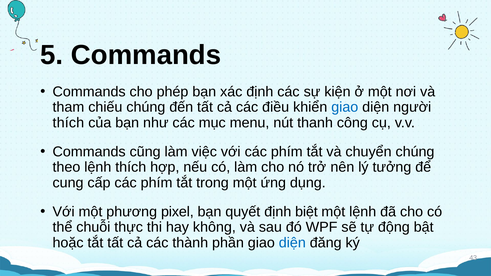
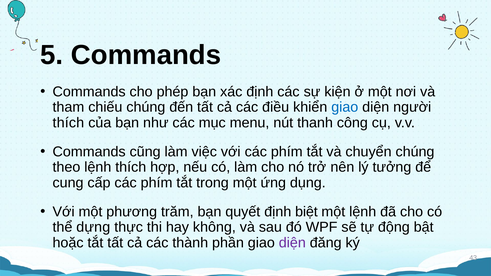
pixel: pixel -> trăm (177, 212)
chuỗi: chuỗi -> dựng (93, 227)
diện colour: blue -> purple (292, 243)
